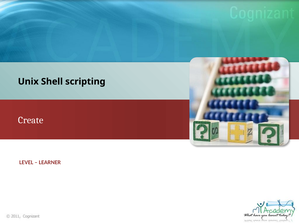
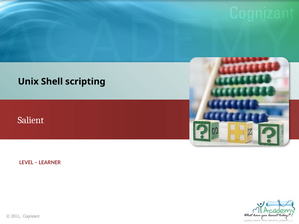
Create: Create -> Salient (31, 120)
